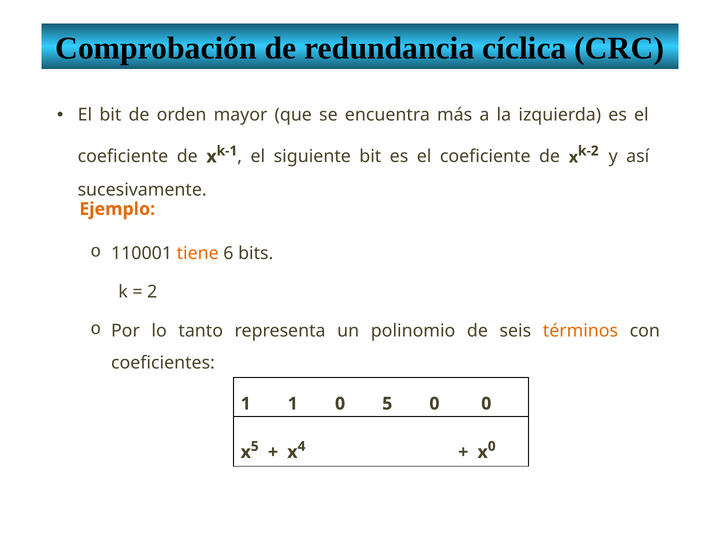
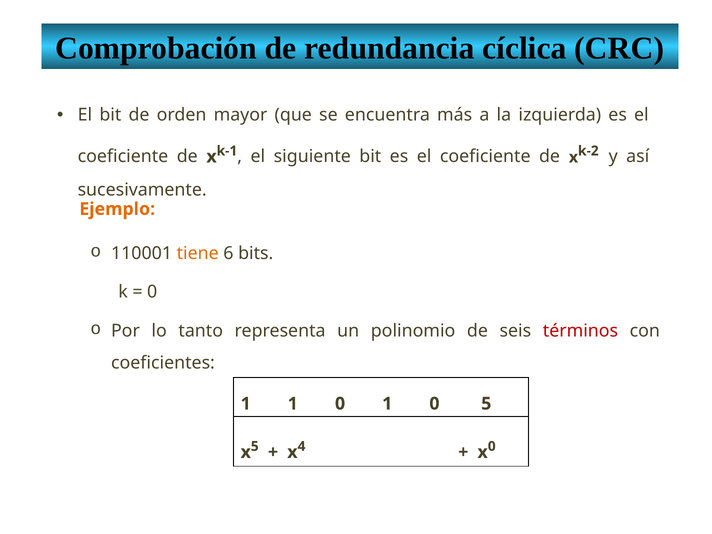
2: 2 -> 0 (152, 292)
términos colour: orange -> red (580, 331)
0 5: 5 -> 1 (387, 404)
0 0: 0 -> 5 (486, 404)
